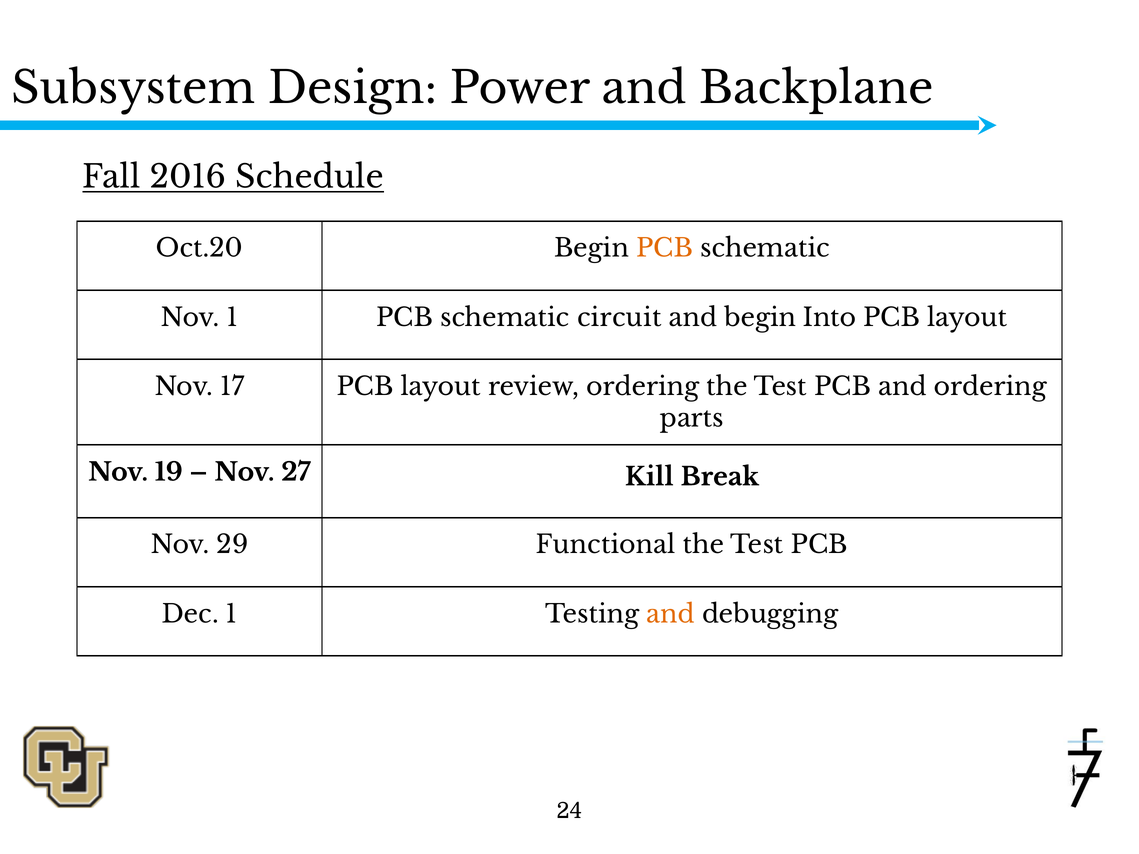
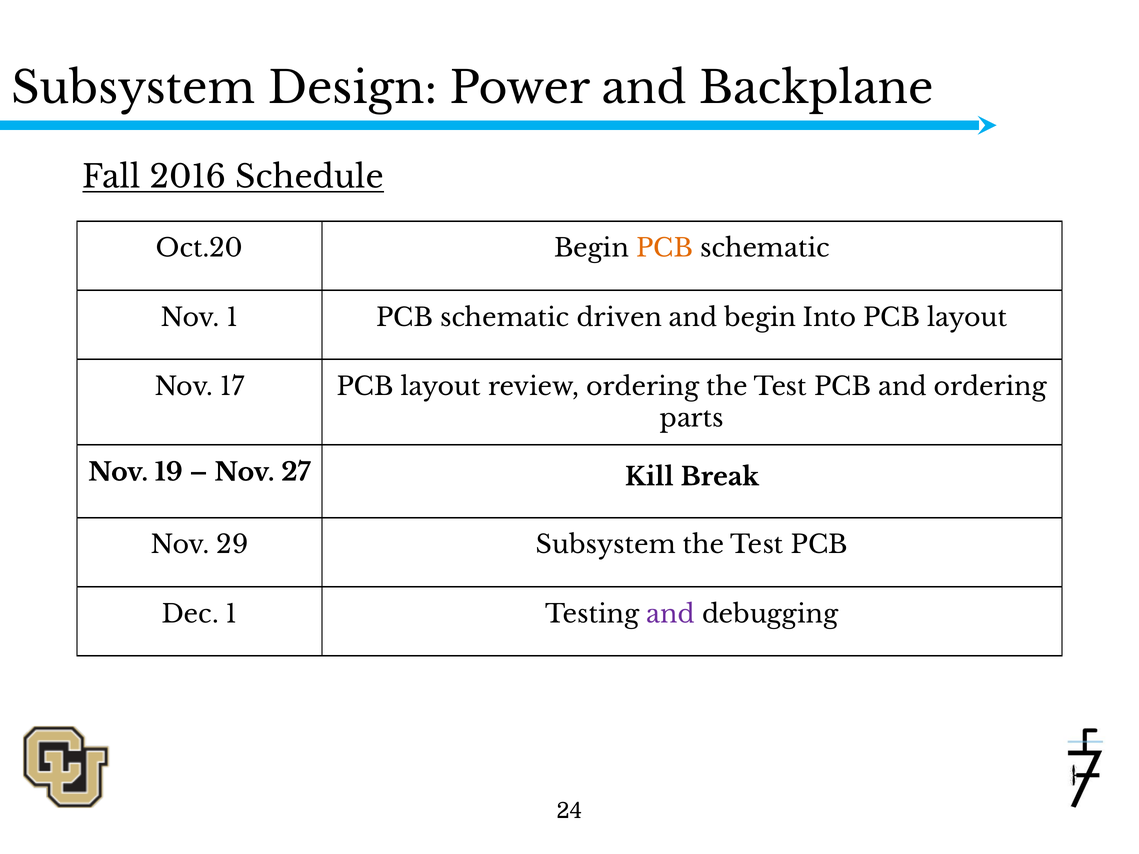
circuit: circuit -> driven (619, 318)
29 Functional: Functional -> Subsystem (606, 545)
and colour: orange -> purple (671, 614)
